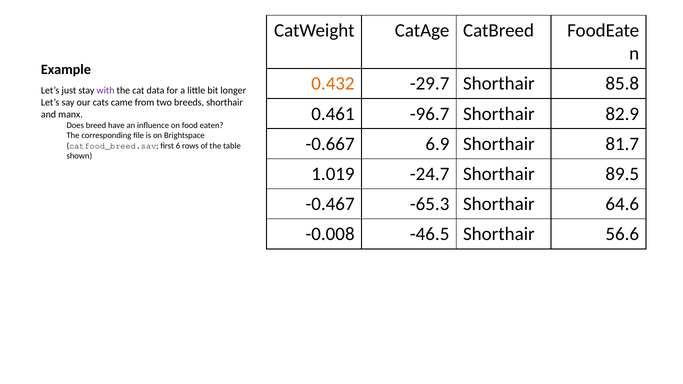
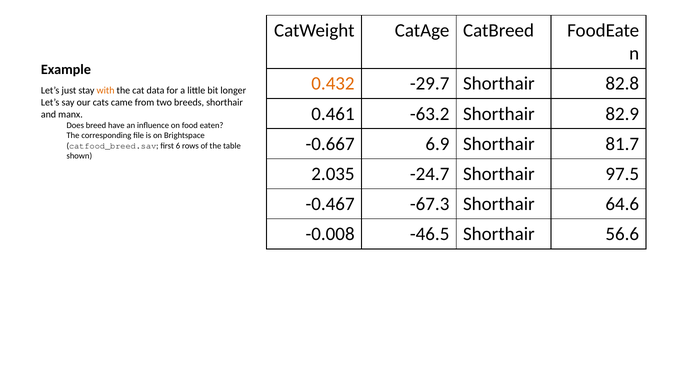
85.8: 85.8 -> 82.8 (622, 84)
with colour: purple -> orange (106, 90)
-96.7: -96.7 -> -63.2 (430, 114)
1.019: 1.019 -> 2.035 (333, 174)
89.5: 89.5 -> 97.5 (622, 174)
-65.3: -65.3 -> -67.3 (430, 204)
